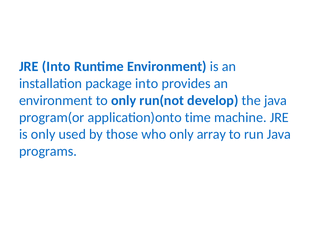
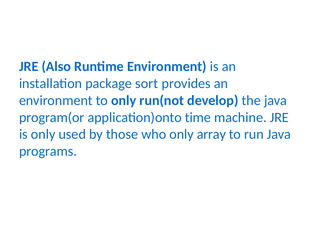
JRE Into: Into -> Also (56, 67)
package into: into -> sort (147, 83)
